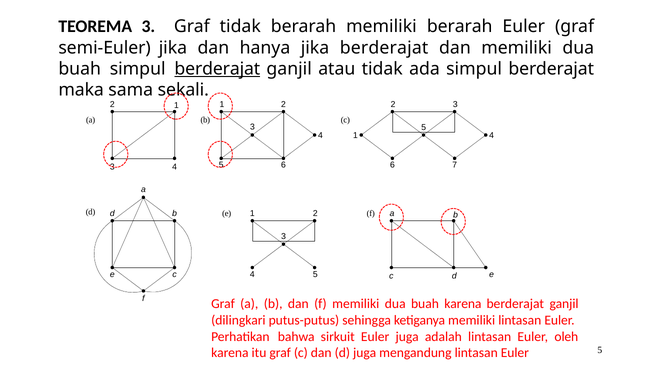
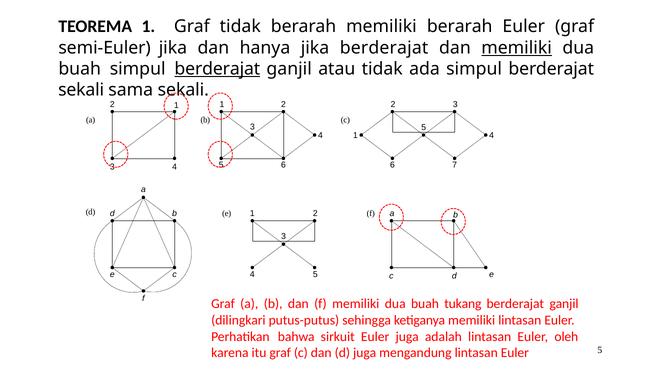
TEOREMA 3: 3 -> 1 (148, 27)
memiliki underline: none -> present (517, 48)
maka: maka -> sekali (81, 90)
buah karena: karena -> tukang (463, 304)
